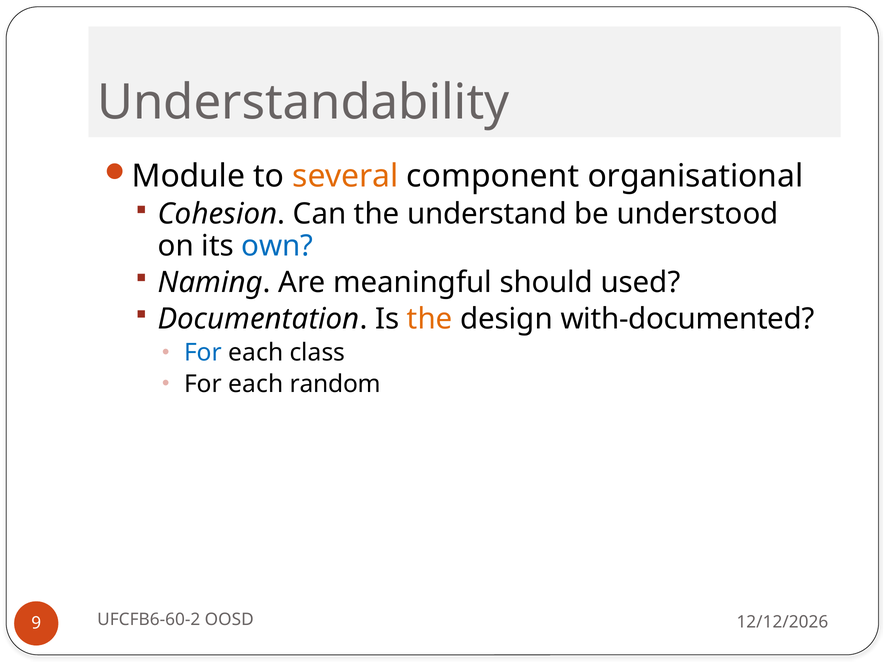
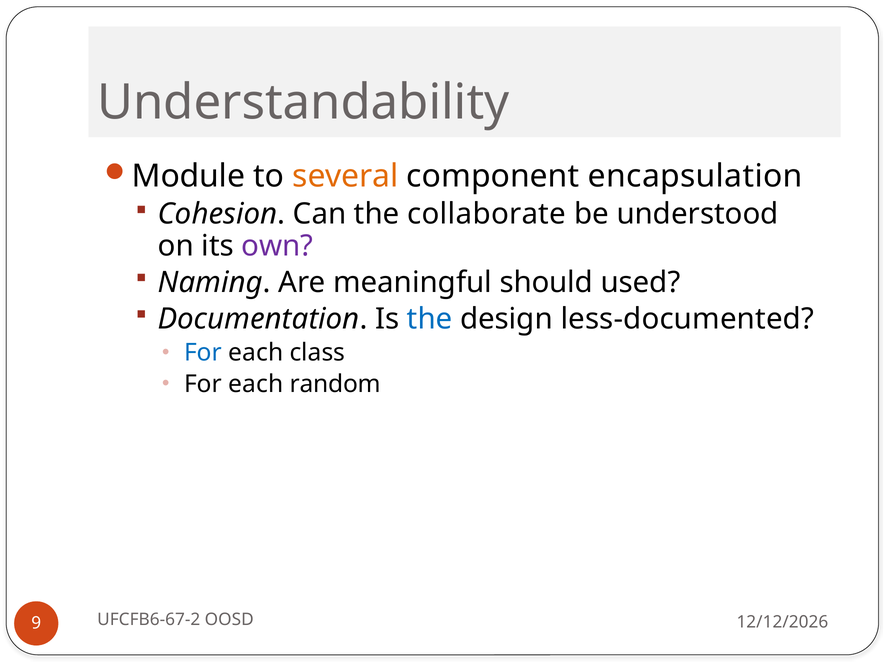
organisational: organisational -> encapsulation (695, 176)
understand: understand -> collaborate (487, 214)
own colour: blue -> purple (277, 246)
the colour: orange -> blue (430, 319)
with-documented: with-documented -> less-documented (687, 319)
UFCFB6-60-2: UFCFB6-60-2 -> UFCFB6-67-2 (149, 619)
